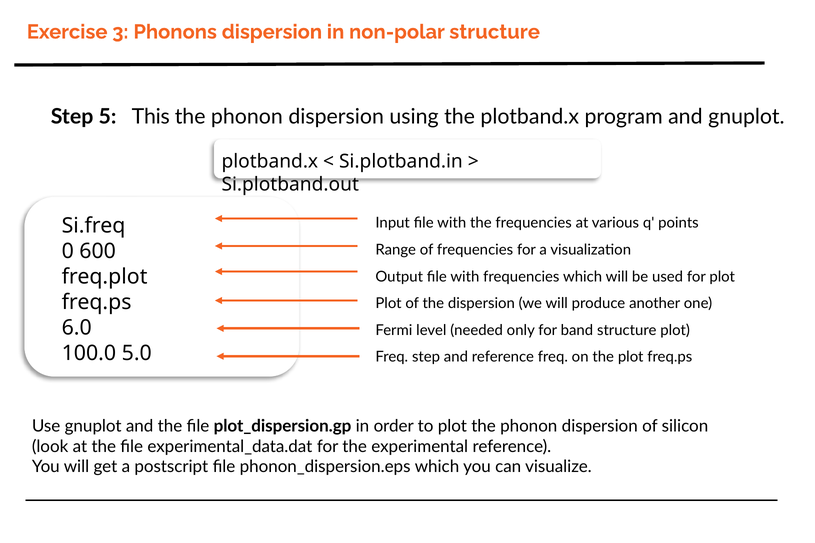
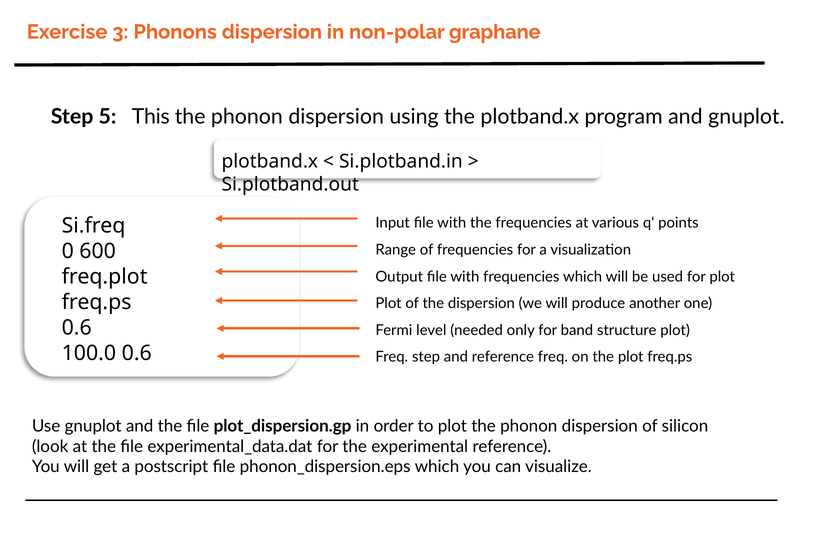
non-polar structure: structure -> graphane (495, 32)
6.0: 6.0 -> 0.6 (77, 328)
100.0 5.0: 5.0 -> 0.6 (137, 353)
